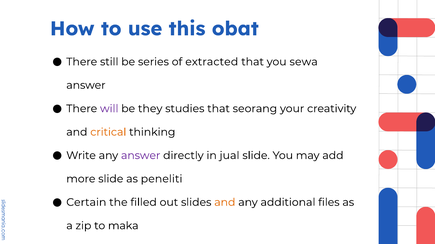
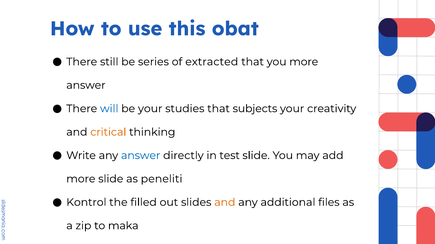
you sewa: sewa -> more (304, 62)
will colour: purple -> blue (109, 109)
be they: they -> your (150, 109)
seorang: seorang -> subjects (255, 109)
answer colour: purple -> blue (141, 156)
jual: jual -> test (230, 156)
Certain: Certain -> Kontrol (86, 203)
